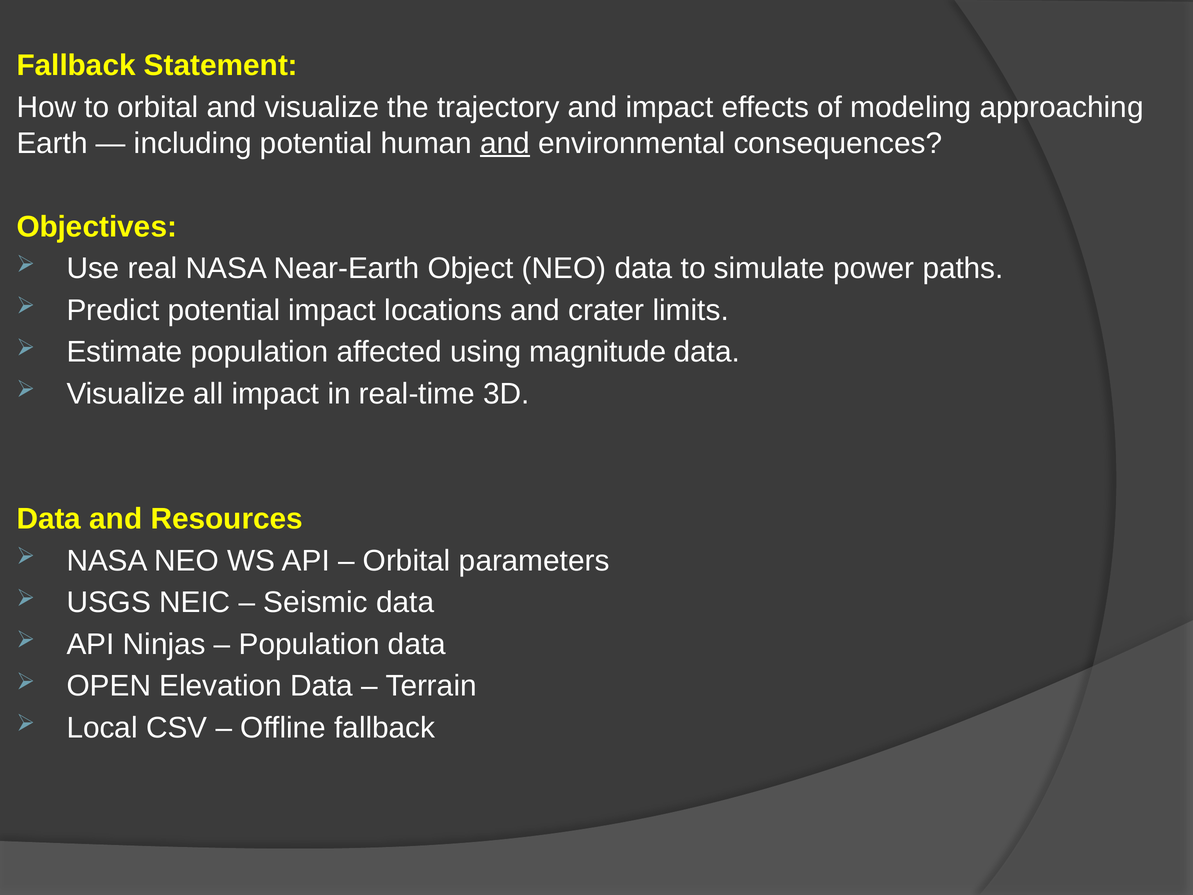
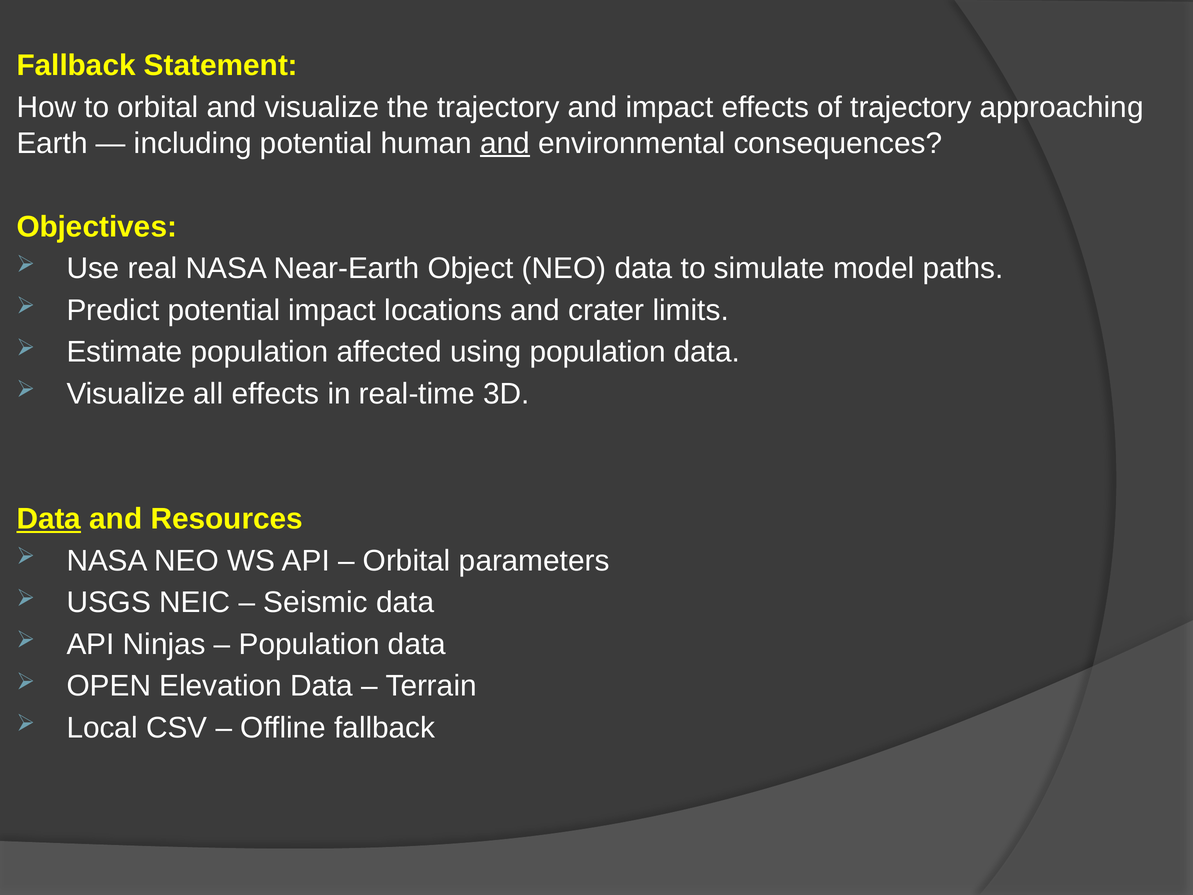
of modeling: modeling -> trajectory (911, 107)
power: power -> model (874, 268)
using magnitude: magnitude -> population (598, 352)
all impact: impact -> effects (275, 394)
Data underline: none -> present (49, 519)
